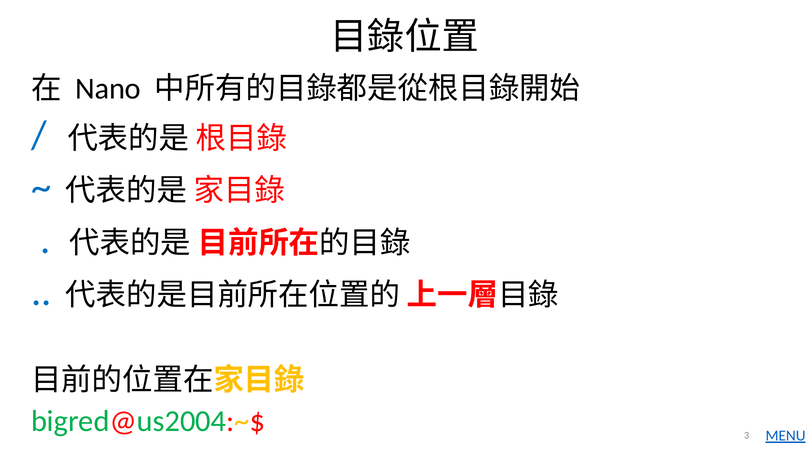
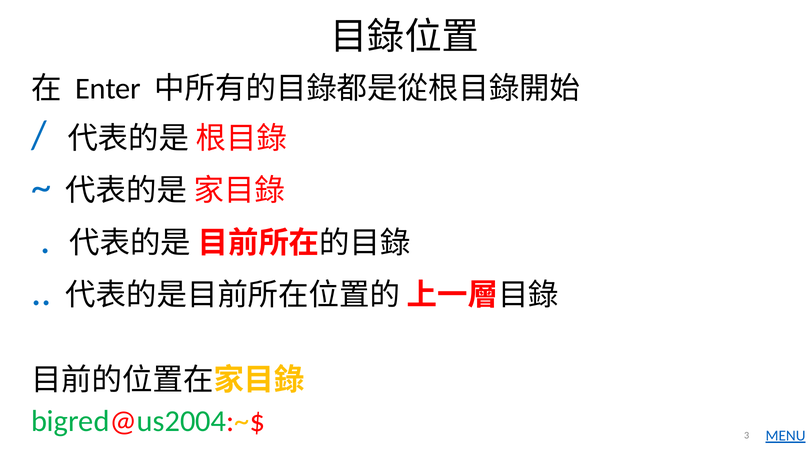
Nano: Nano -> Enter (108, 89)
